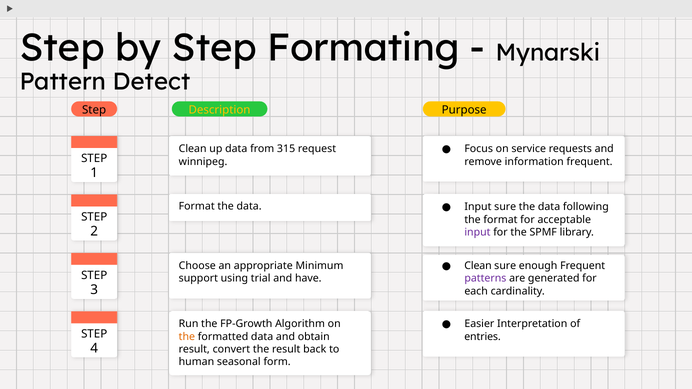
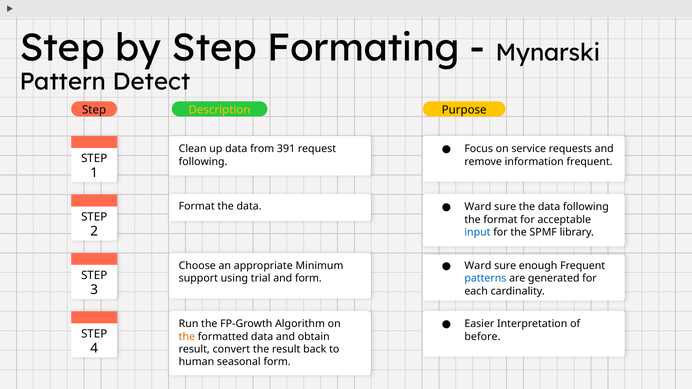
315: 315 -> 391 (286, 149)
winnipeg: winnipeg -> following (203, 162)
Input: Input -> Ward (478, 207)
input colour: purple -> blue (477, 233)
Clean: Clean -> Ward (478, 266)
and have: have -> form (308, 279)
patterns colour: purple -> blue (485, 279)
entries: entries -> before (482, 337)
